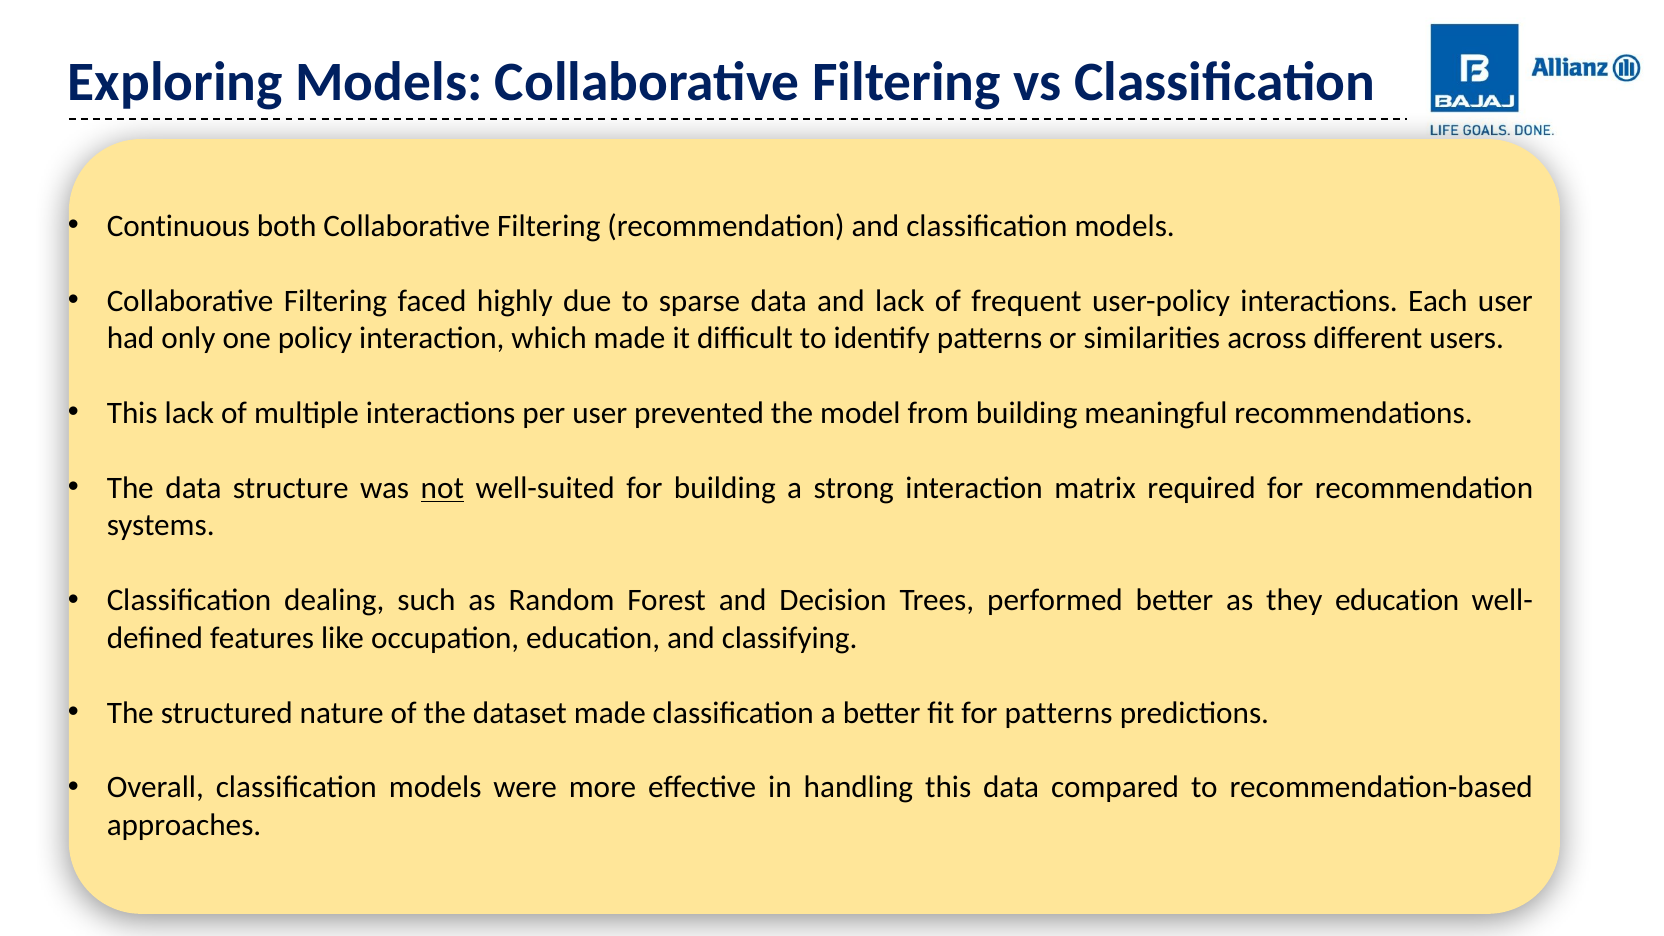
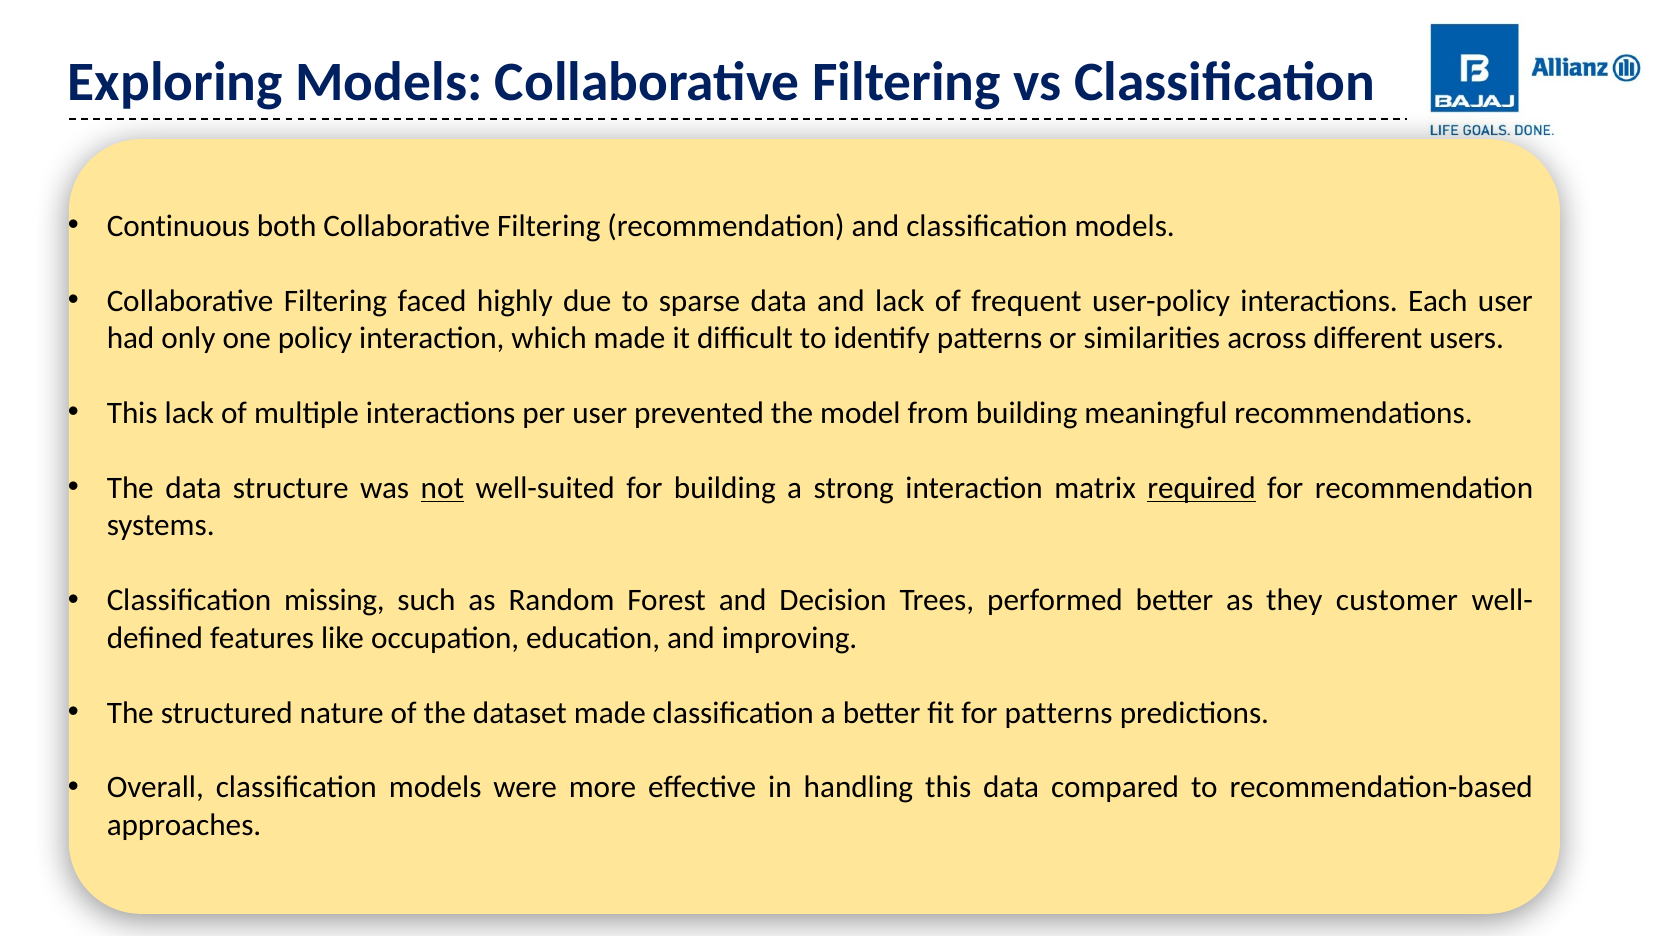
required underline: none -> present (1202, 488)
dealing: dealing -> missing (334, 600)
they education: education -> customer (1397, 600)
classifying: classifying -> improving (790, 638)
